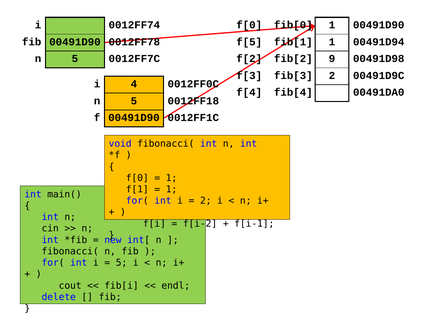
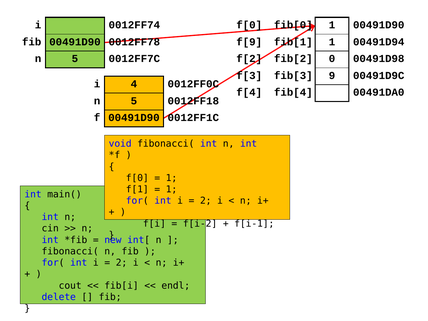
f[5: f[5 -> f[9 (249, 42)
9: 9 -> 0 (332, 59)
fib[3 2: 2 -> 9 (332, 76)
5: 5 -> 2 (121, 263)
